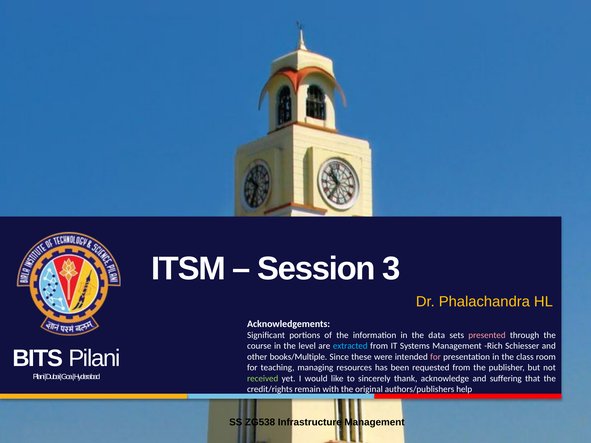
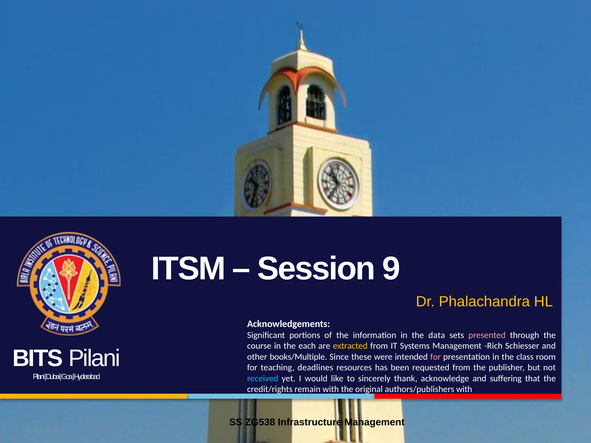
3: 3 -> 9 (391, 269)
level: level -> each (307, 346)
extracted colour: light blue -> yellow (350, 346)
managing: managing -> deadlines (315, 368)
received colour: light green -> light blue (263, 379)
authors/publishers help: help -> with (464, 389)
